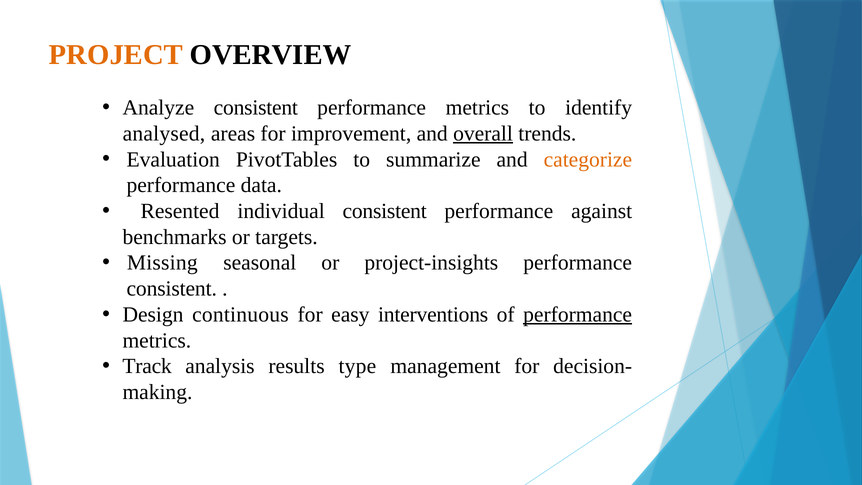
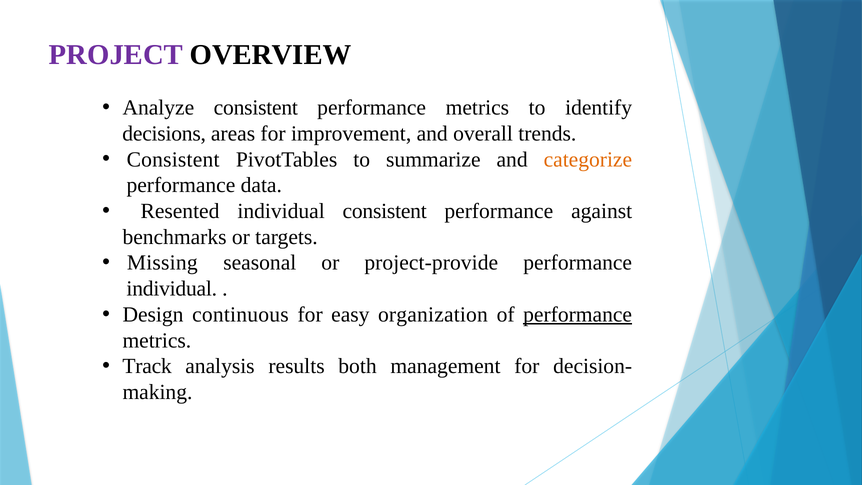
PROJECT colour: orange -> purple (116, 55)
analysed: analysed -> decisions (164, 133)
overall underline: present -> none (483, 133)
Evaluation: Evaluation -> Consistent (173, 159)
project-insights: project-insights -> project-provide (431, 263)
consistent: consistent -> individual (172, 289)
interventions: interventions -> organization (433, 315)
type: type -> both (358, 366)
